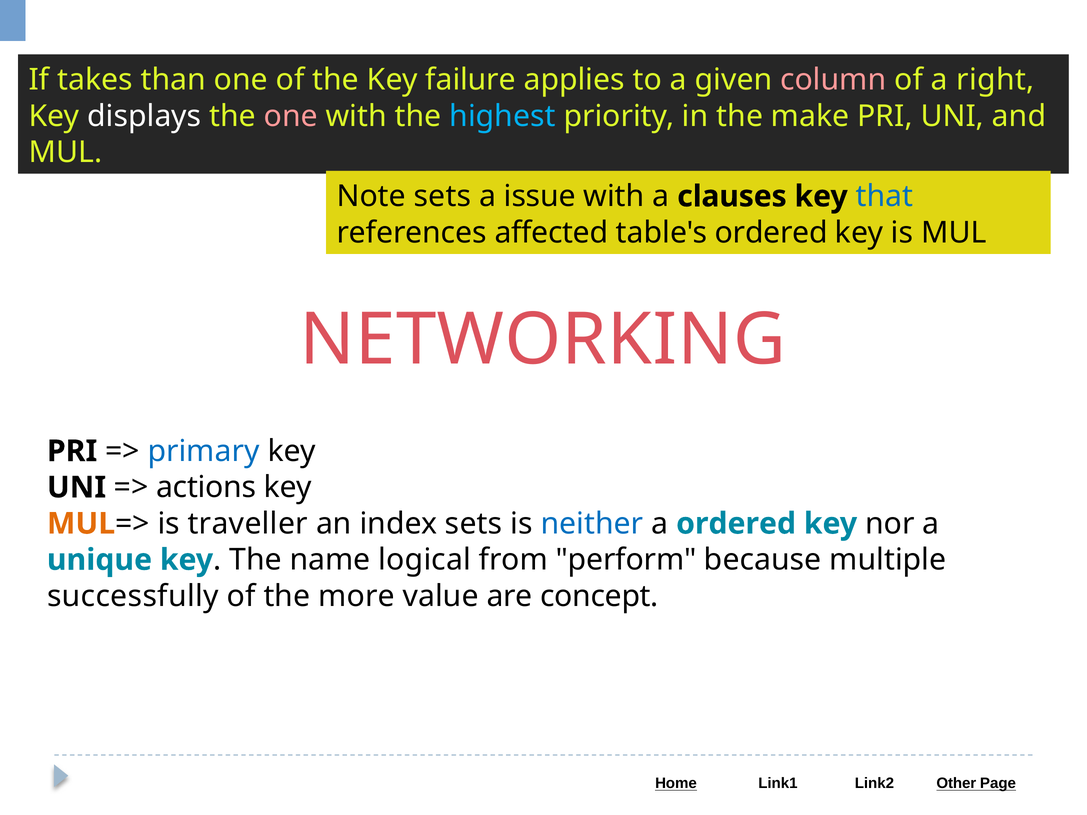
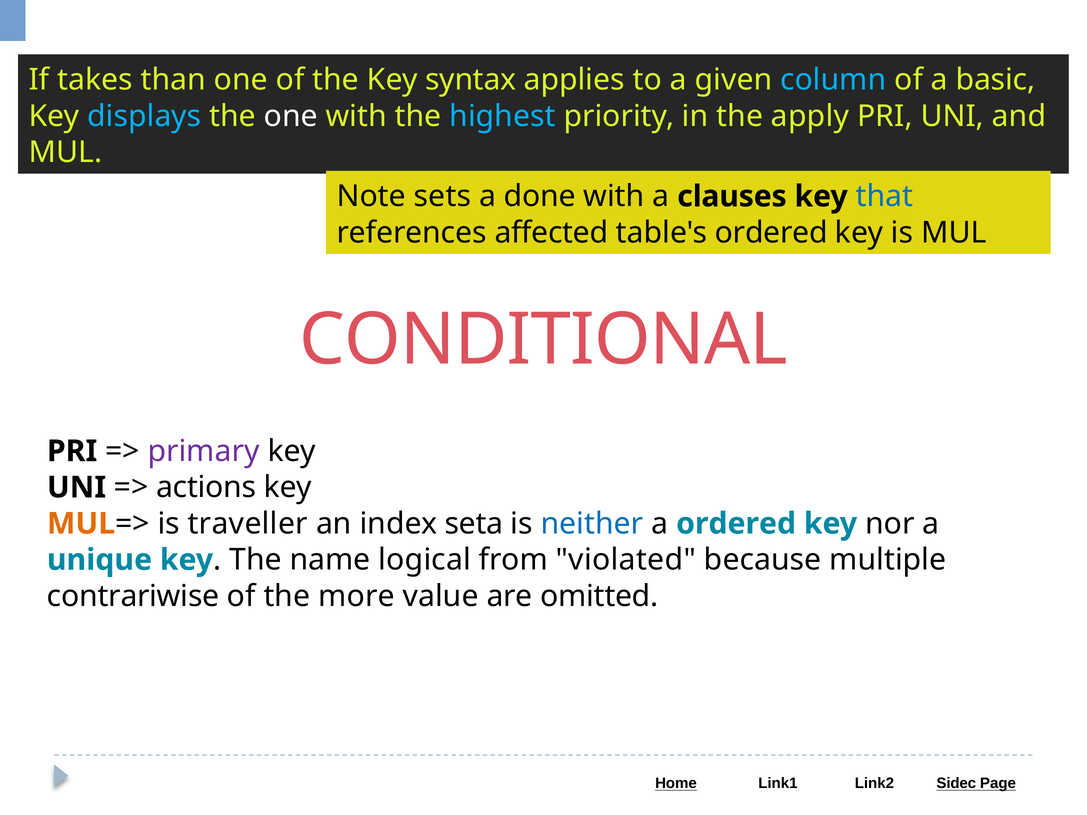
failure: failure -> syntax (471, 80)
column colour: pink -> light blue (833, 80)
right: right -> basic (996, 80)
displays colour: white -> light blue (144, 116)
one colour: pink -> white (291, 116)
make: make -> apply (810, 116)
issue: issue -> done (540, 196)
NETWORKING: NETWORKING -> CONDITIONAL (544, 340)
primary colour: blue -> purple (204, 451)
index sets: sets -> seta (474, 524)
perform: perform -> violated (626, 560)
successfully: successfully -> contrariwise (133, 596)
concept: concept -> omitted (599, 596)
Other: Other -> Sidec (956, 784)
